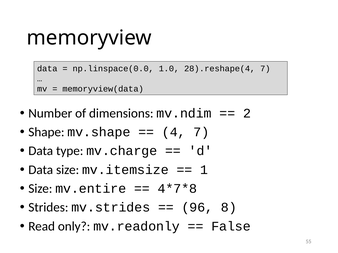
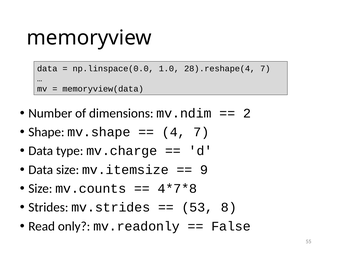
1: 1 -> 9 (204, 170)
mv.entire: mv.entire -> mv.counts (91, 189)
96: 96 -> 53 (197, 208)
